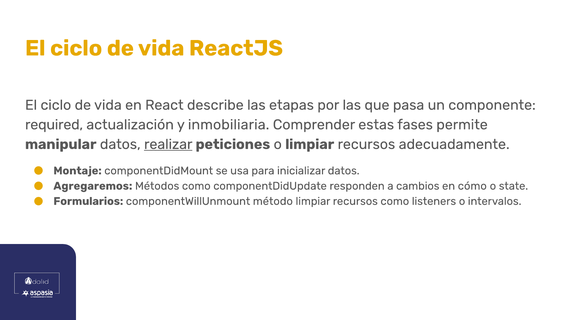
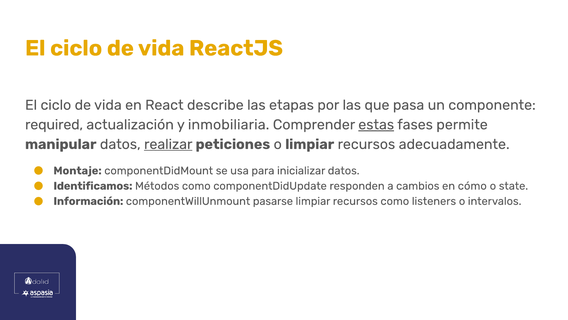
estas underline: none -> present (376, 124)
Agregaremos: Agregaremos -> Identificamos (93, 186)
Formularios: Formularios -> Información (88, 201)
método: método -> pasarse (273, 201)
